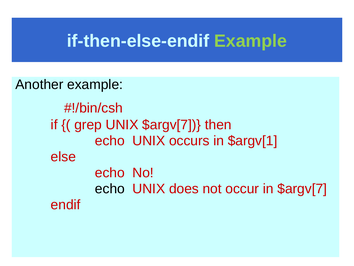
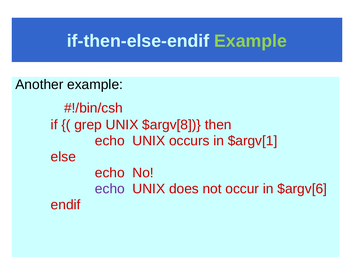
UNIX $argv[7: $argv[7 -> $argv[8 (172, 125)
echo colour: black -> purple (110, 188)
in $argv[7: $argv[7 -> $argv[6 (302, 188)
